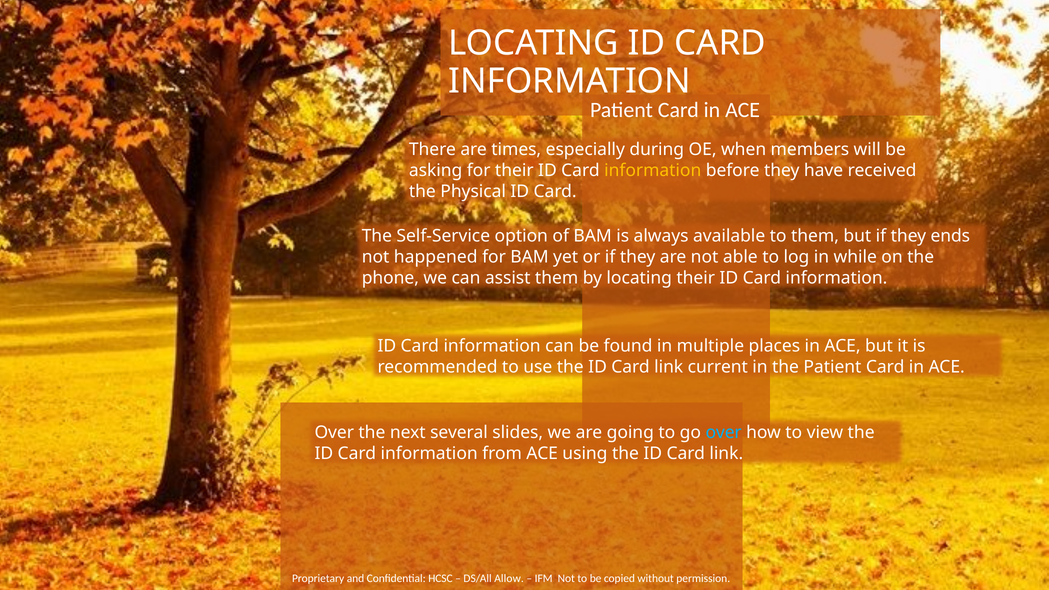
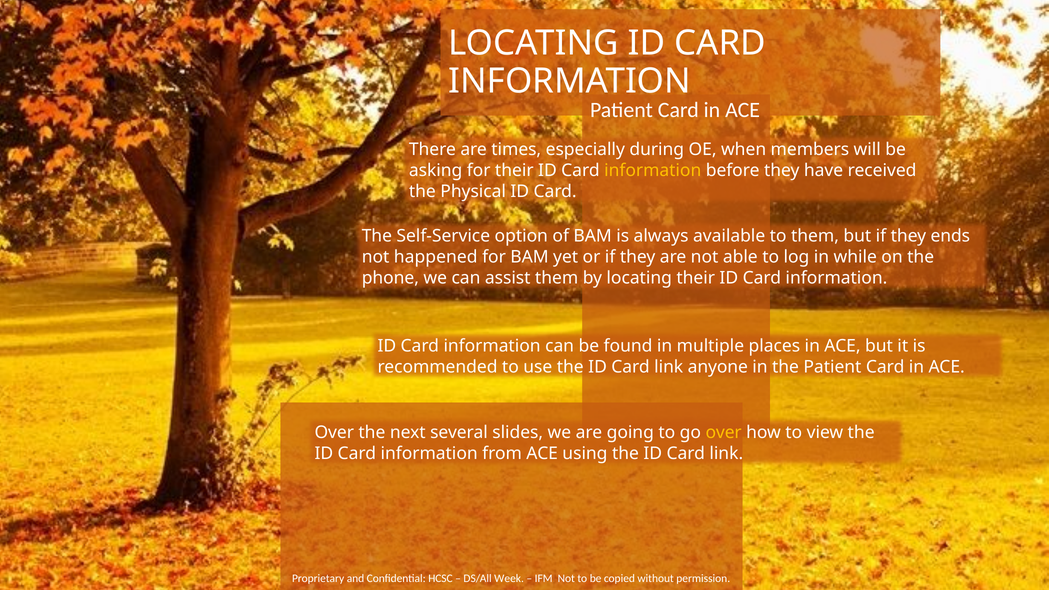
current: current -> anyone (718, 367)
over colour: light blue -> yellow (724, 433)
Allow: Allow -> Week (509, 579)
